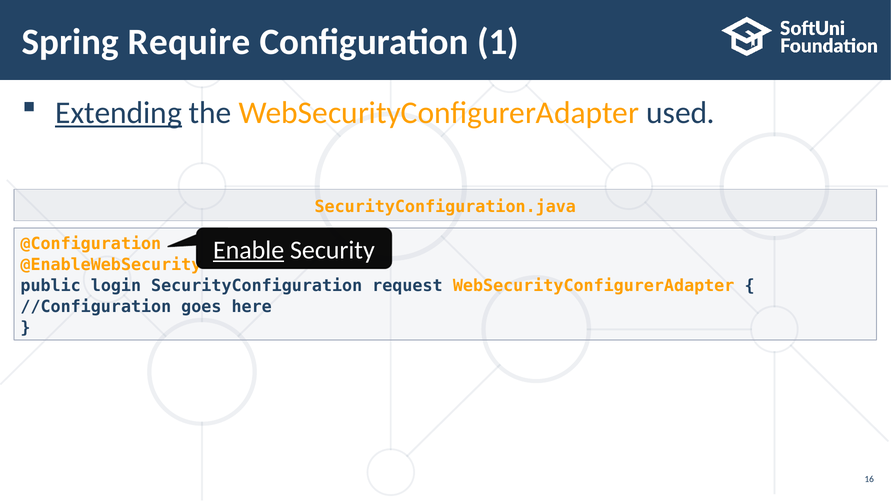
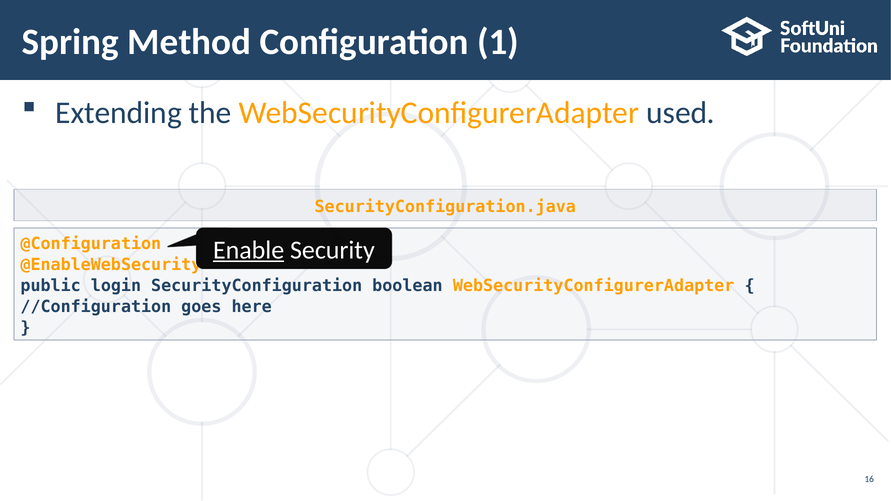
Require: Require -> Method (189, 42)
Extending underline: present -> none (119, 113)
request: request -> boolean (407, 286)
